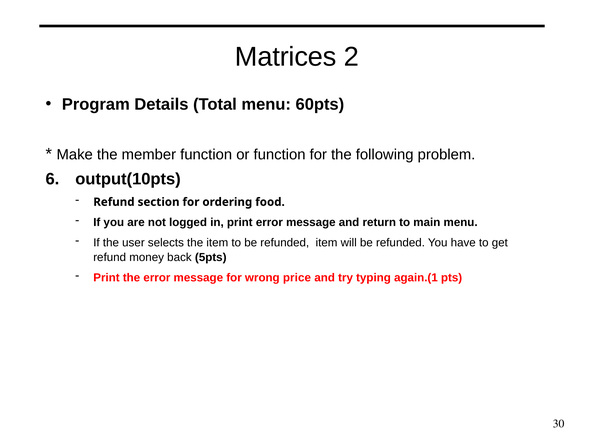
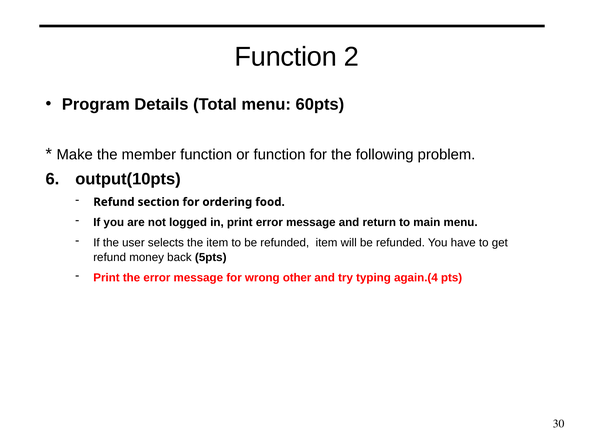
Matrices: Matrices -> Function (286, 57)
price: price -> other (297, 277)
again.(1: again.(1 -> again.(4 (416, 277)
